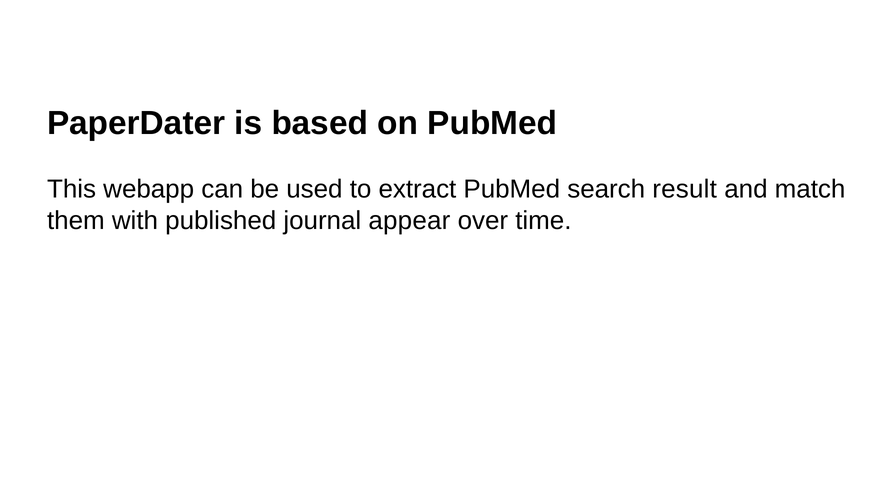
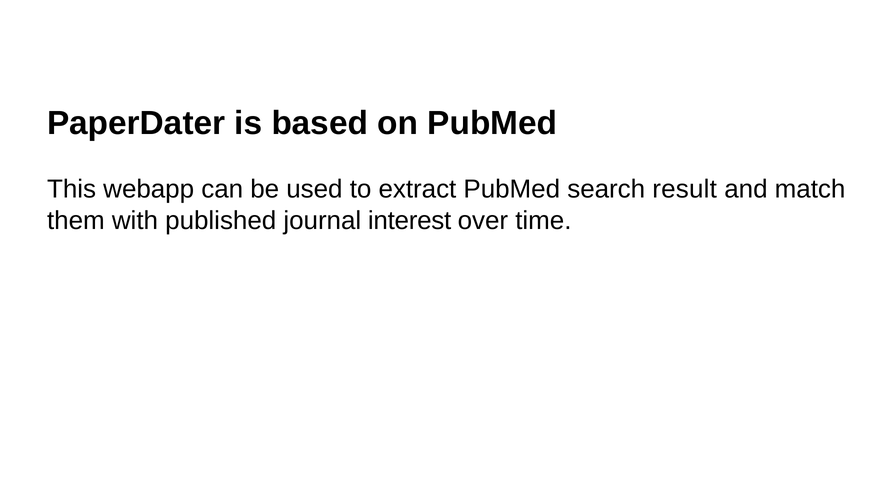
appear: appear -> interest (410, 221)
